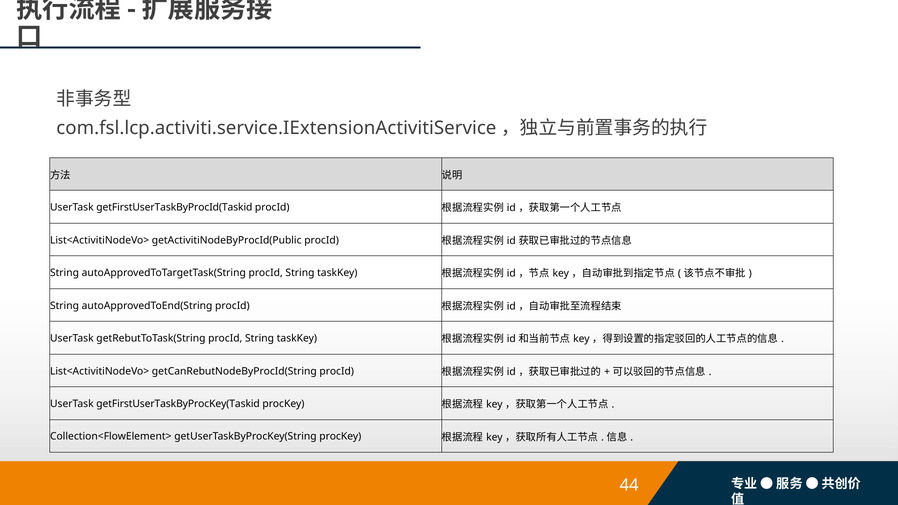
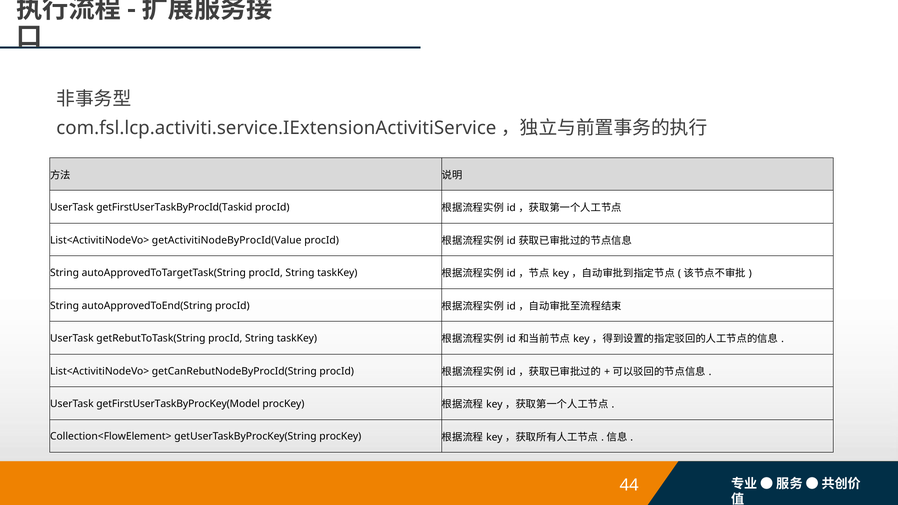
getActivitiNodeByProcId(Public: getActivitiNodeByProcId(Public -> getActivitiNodeByProcId(Value (227, 240)
getFirstUserTaskByProcKey(Taskid: getFirstUserTaskByProcKey(Taskid -> getFirstUserTaskByProcKey(Model (178, 404)
